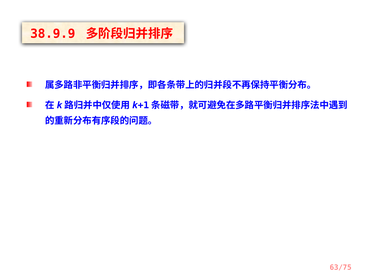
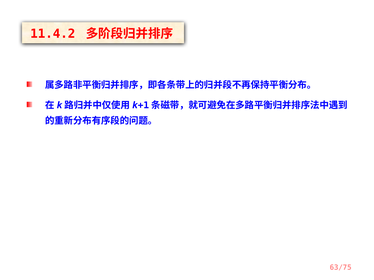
38.9.9: 38.9.9 -> 11.4.2 (53, 34)
